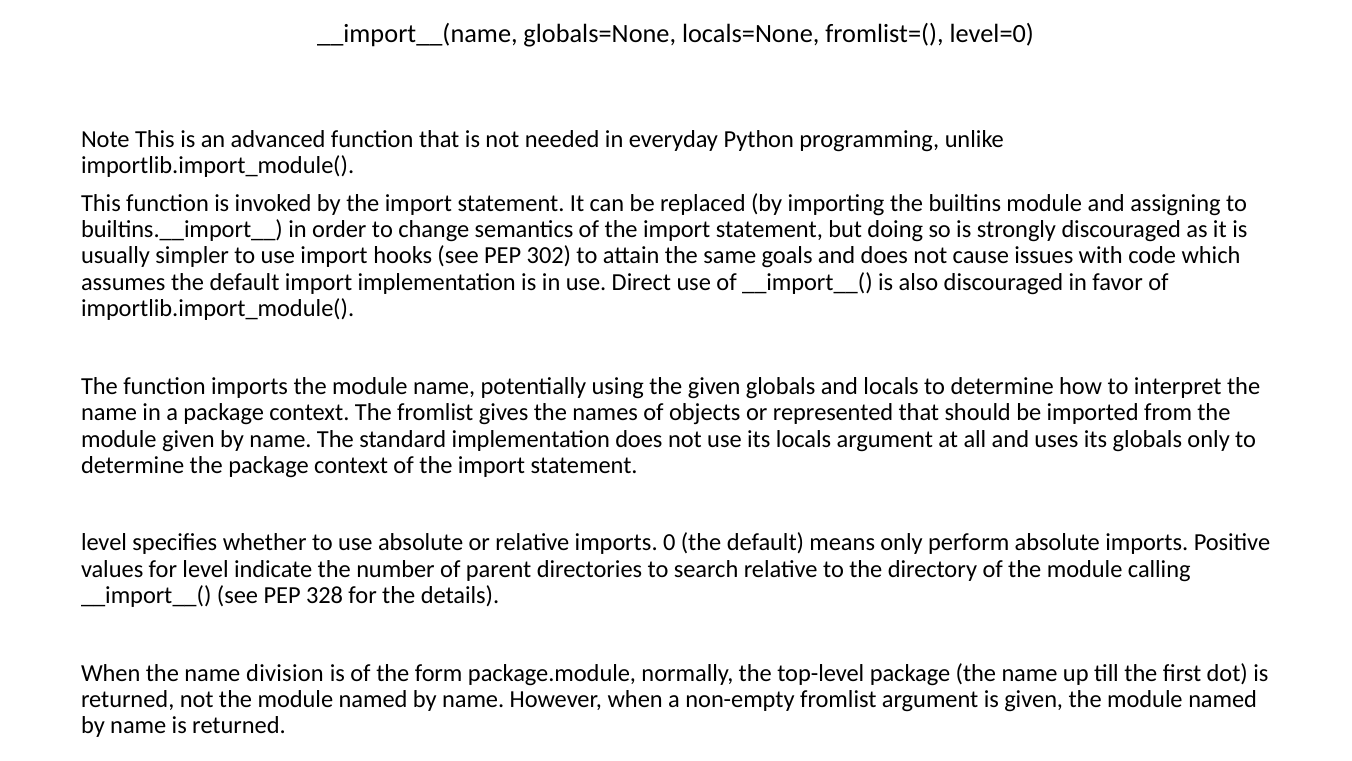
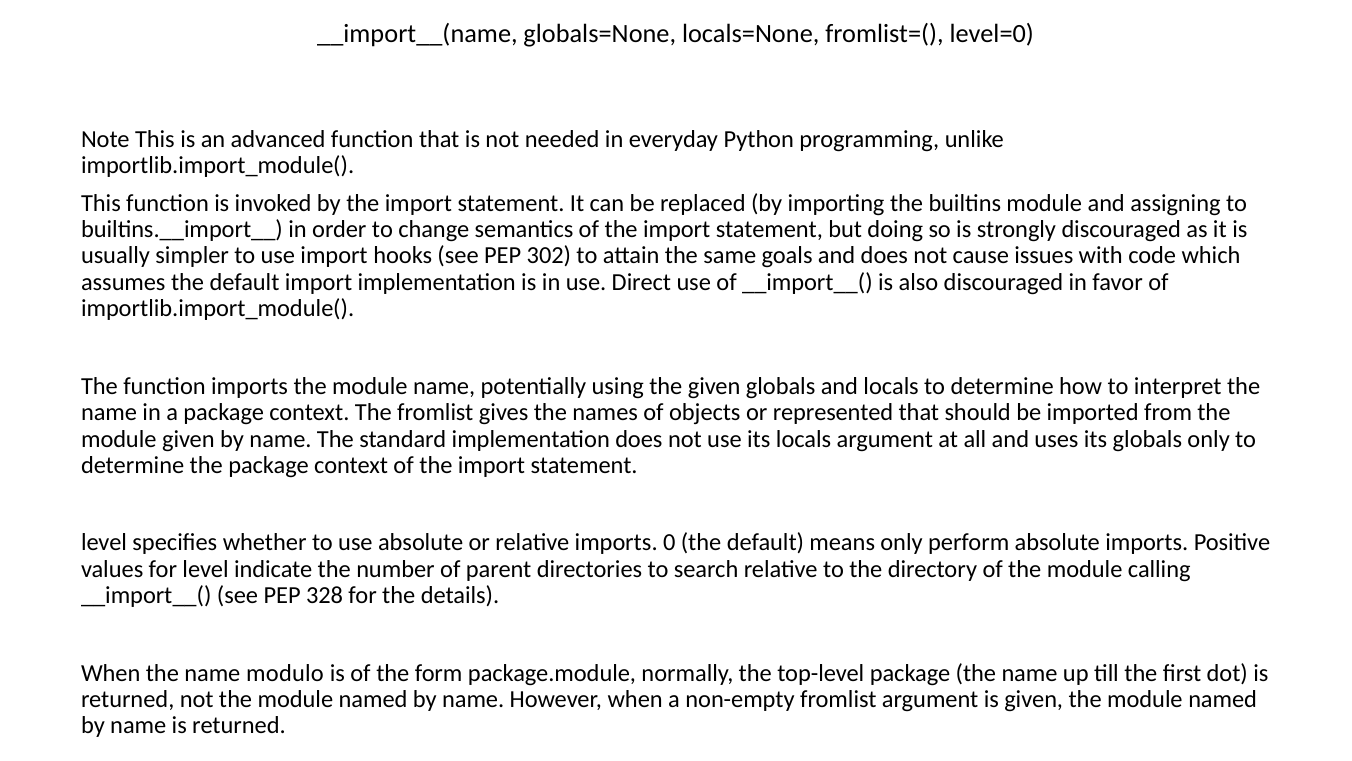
division: division -> modulo (285, 673)
